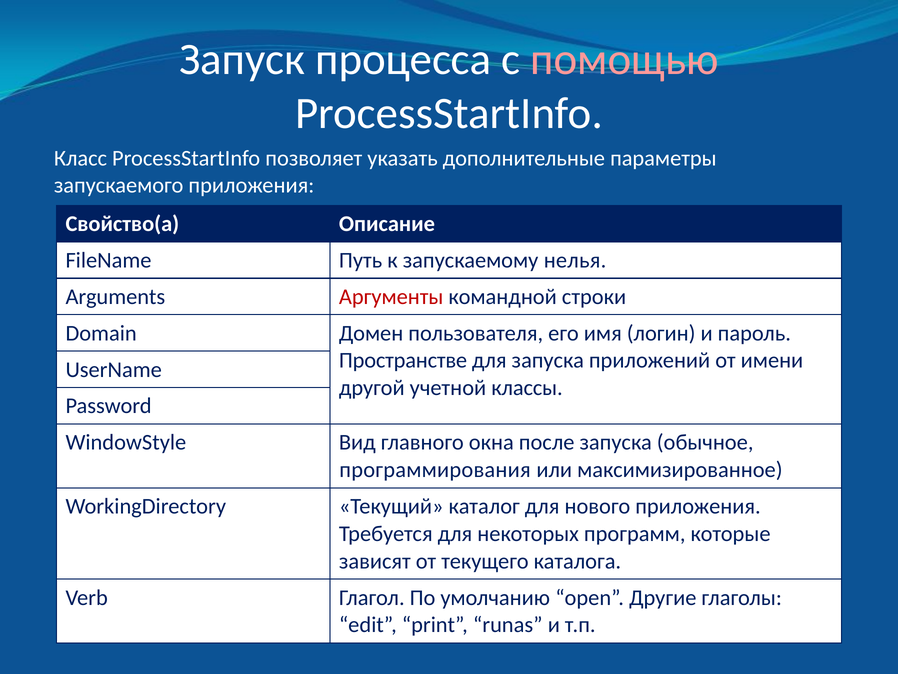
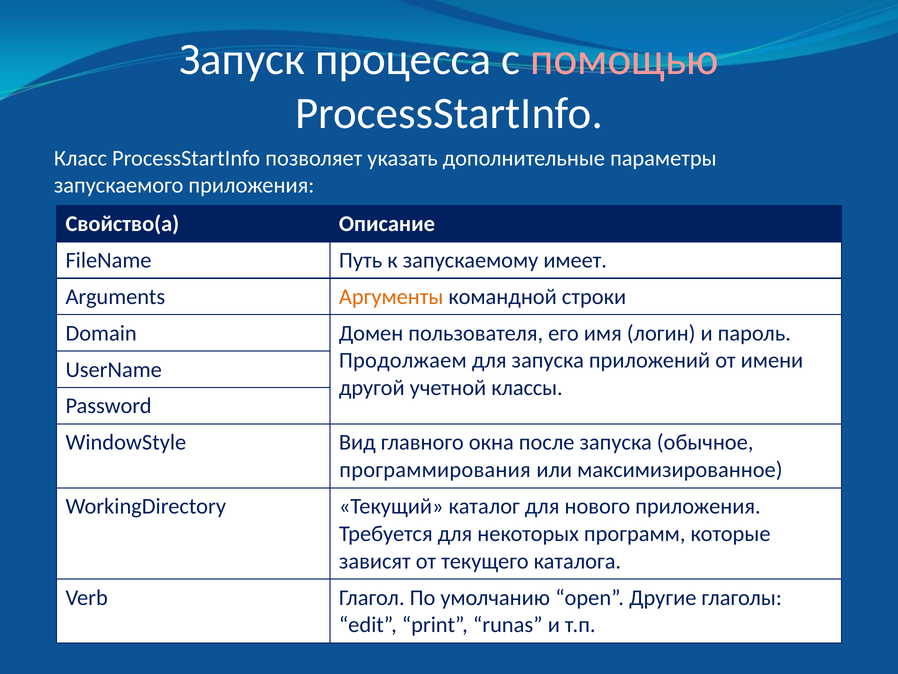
нелья: нелья -> имеет (575, 260)
Аргументы colour: red -> orange (391, 296)
Пространстве: Пространстве -> Продолжаем (403, 360)
